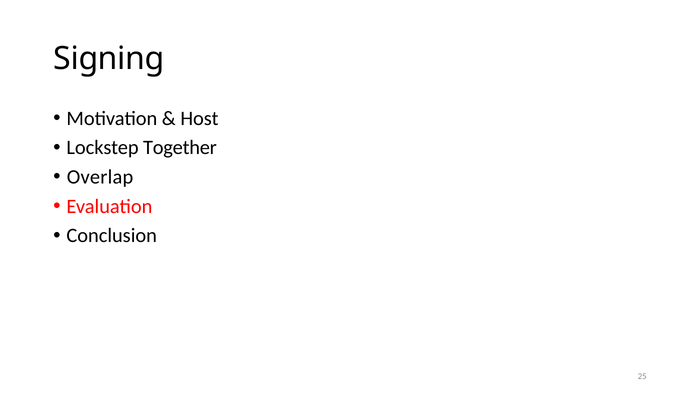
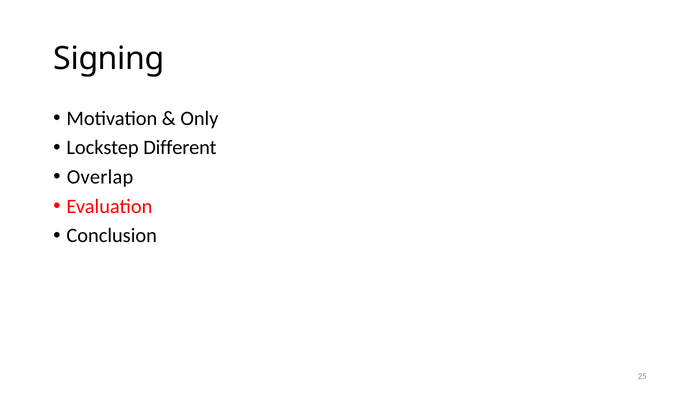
Host: Host -> Only (199, 118)
Together: Together -> Different (180, 148)
